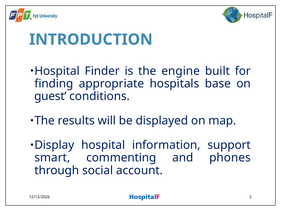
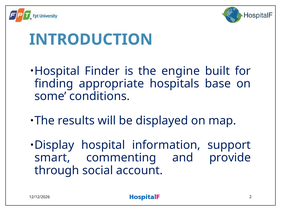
guest: guest -> some (50, 96)
phones: phones -> provide (230, 158)
